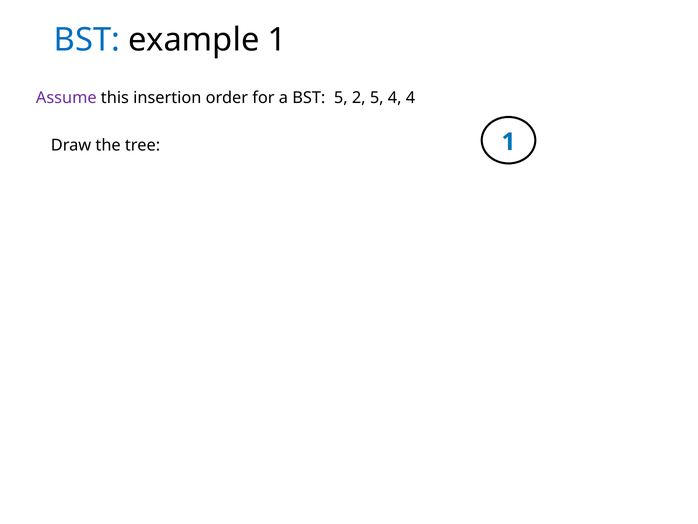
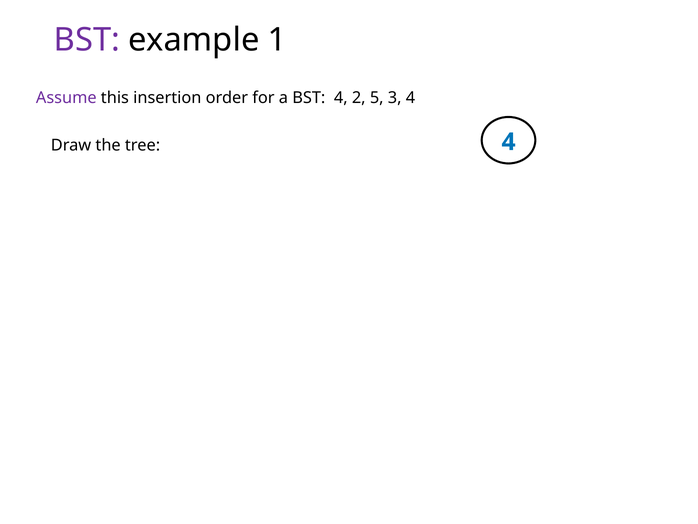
BST colour: blue -> purple (87, 40)
BST 5: 5 -> 4 (341, 98)
5 4: 4 -> 3 (395, 98)
tree 1: 1 -> 4 (509, 142)
